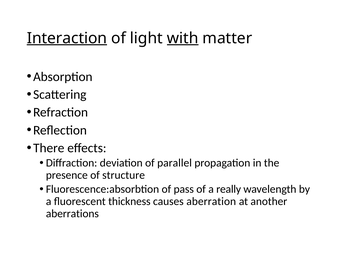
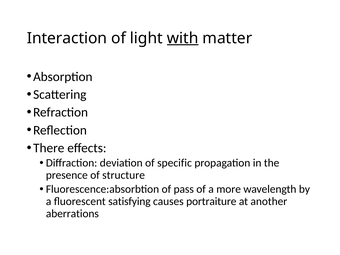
Interaction underline: present -> none (67, 38)
parallel: parallel -> specific (175, 163)
really: really -> more (229, 189)
thickness: thickness -> satisfying (129, 201)
aberration: aberration -> portraiture (211, 201)
